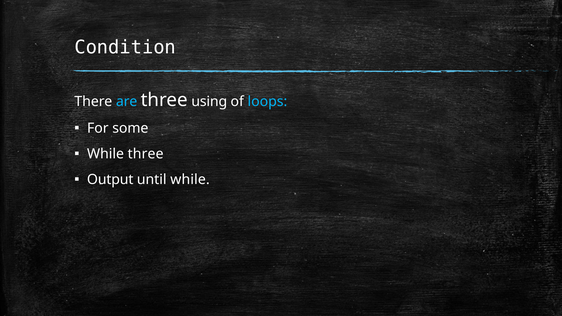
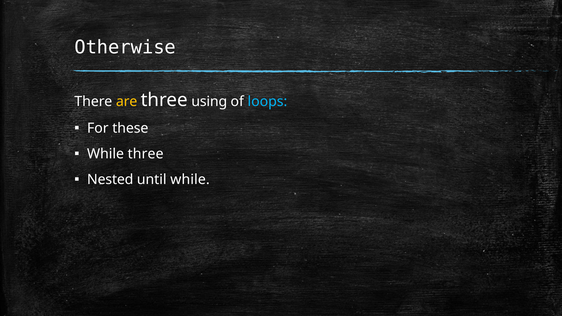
Condition: Condition -> Otherwise (125, 47)
are colour: light blue -> yellow (127, 102)
some: some -> these (130, 128)
Output: Output -> Nested (110, 180)
